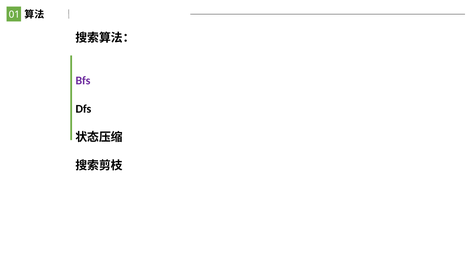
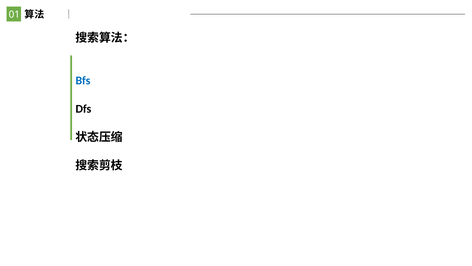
Bfs colour: purple -> blue (83, 80)
